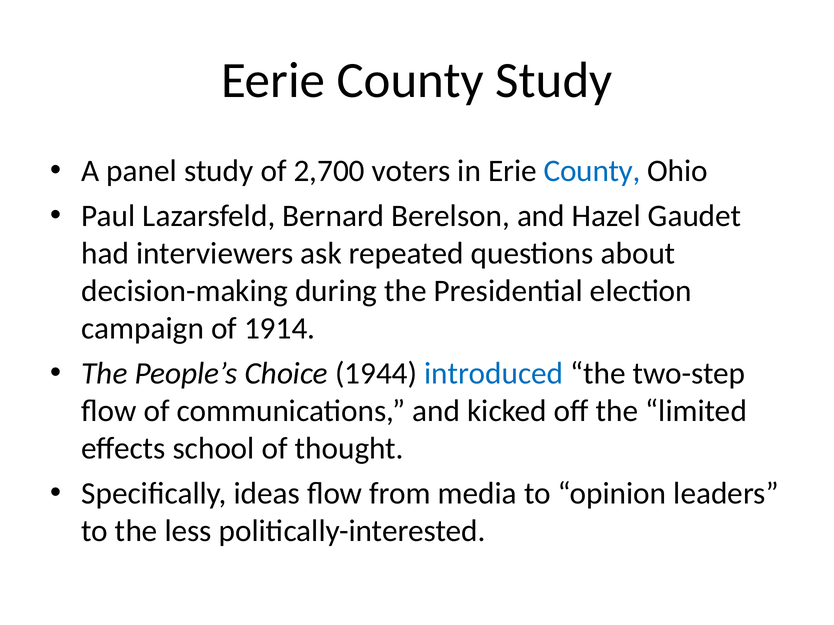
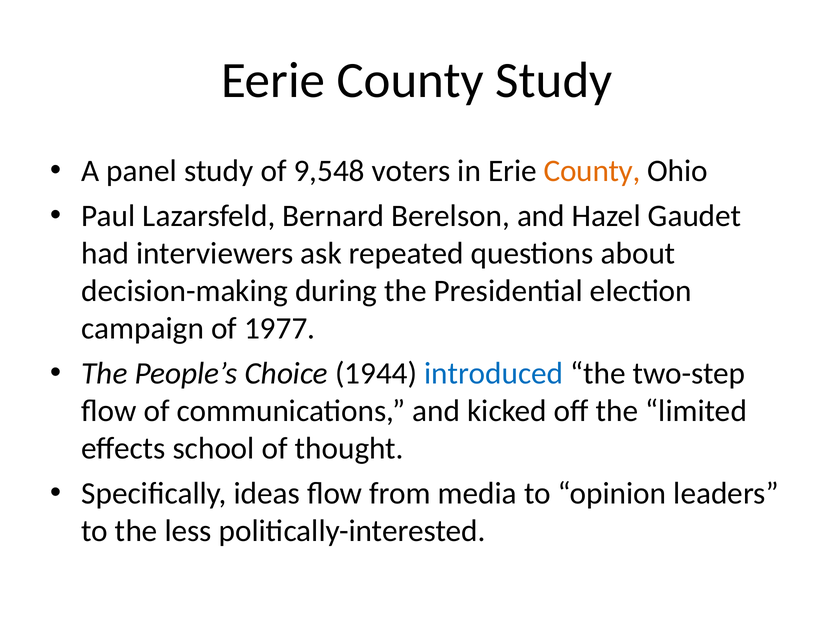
2,700: 2,700 -> 9,548 (329, 171)
County colour: blue -> orange (592, 171)
1914: 1914 -> 1977 (280, 329)
